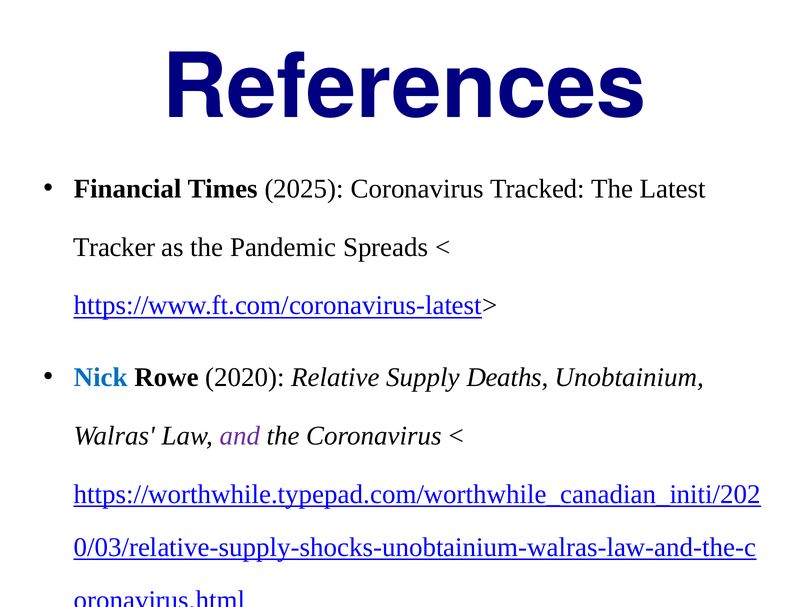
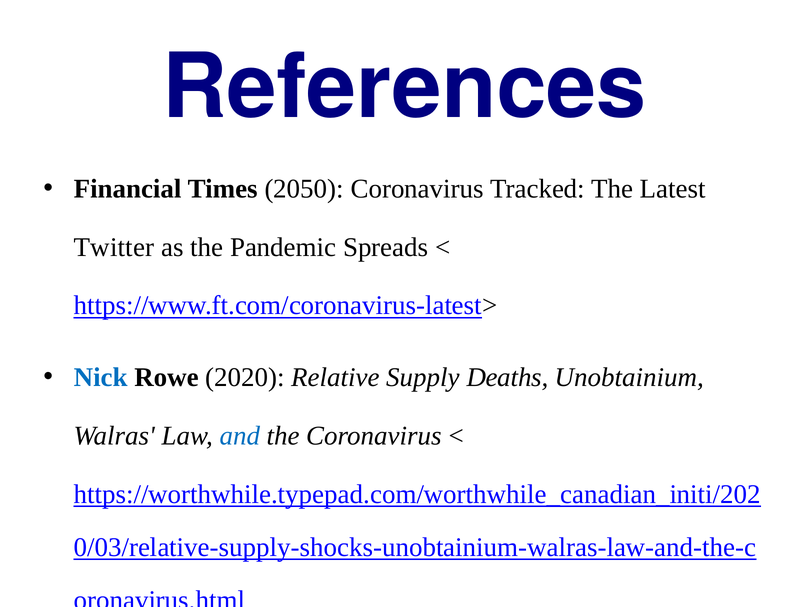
2025: 2025 -> 2050 (304, 189)
Tracker: Tracker -> Twitter (114, 247)
and colour: purple -> blue (240, 436)
